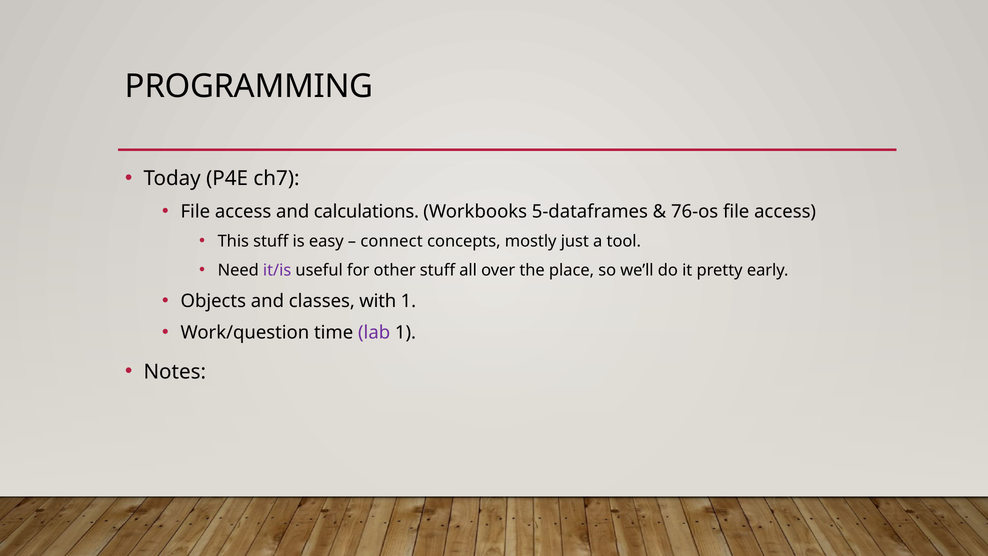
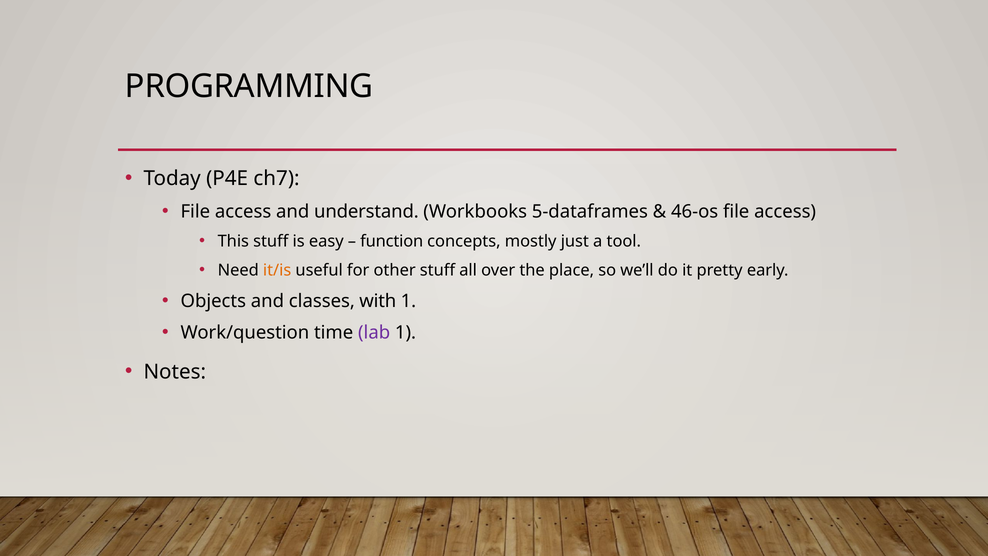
calculations: calculations -> understand (366, 211)
76-os: 76-os -> 46-os (695, 211)
connect: connect -> function (392, 241)
it/is colour: purple -> orange (277, 270)
